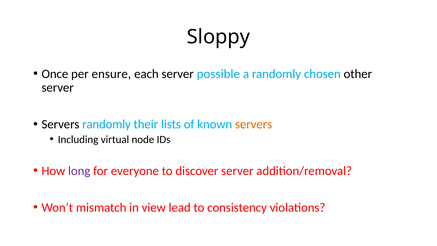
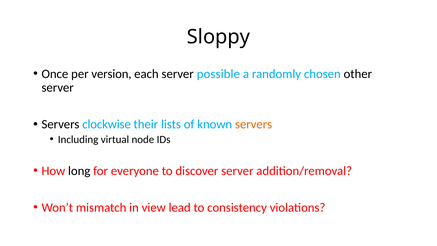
ensure: ensure -> version (111, 74)
Servers randomly: randomly -> clockwise (107, 124)
long colour: purple -> black (79, 171)
